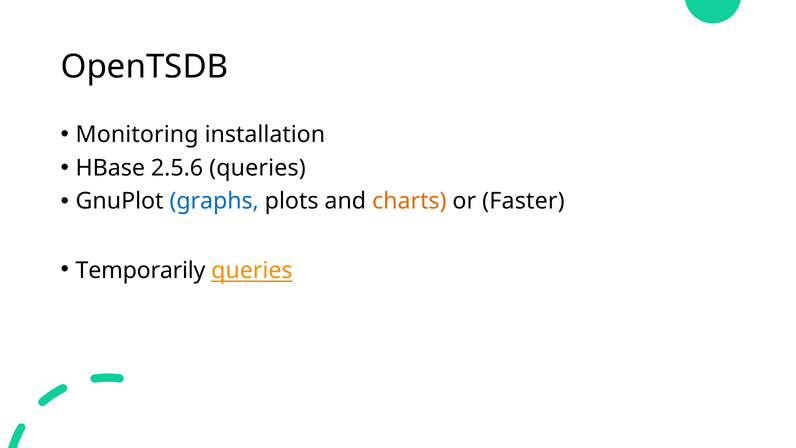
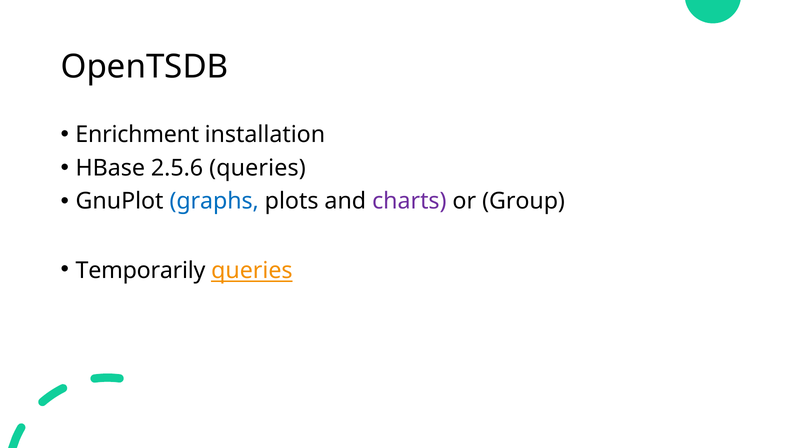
Monitoring: Monitoring -> Enrichment (137, 135)
charts colour: orange -> purple (409, 201)
Faster: Faster -> Group (524, 201)
